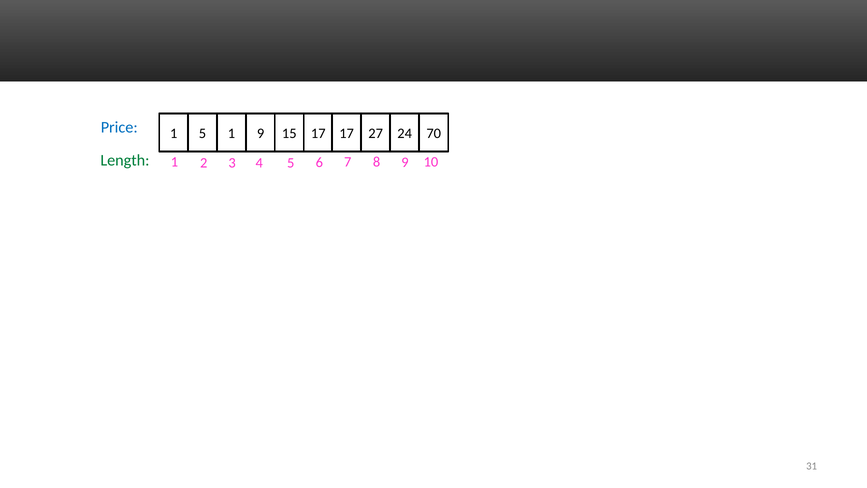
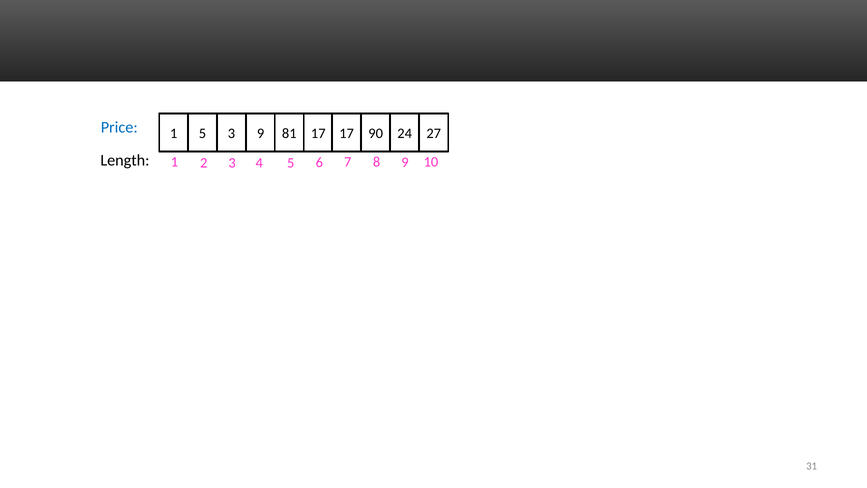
5 1: 1 -> 3 (231, 133)
15: 15 -> 81 (289, 133)
27: 27 -> 90 (376, 133)
70: 70 -> 27 (434, 133)
Length colour: green -> black (125, 160)
